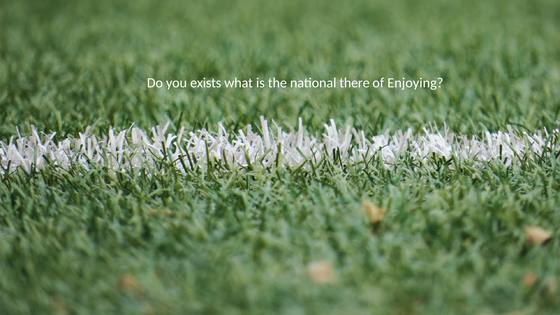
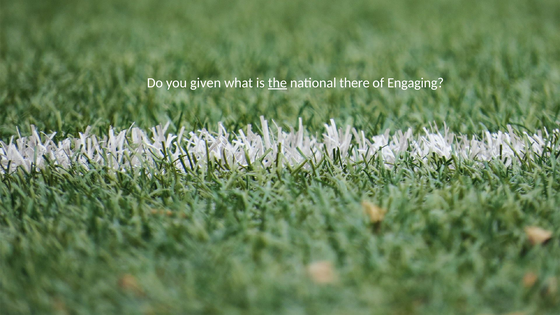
exists: exists -> given (206, 83)
the underline: none -> present (277, 83)
Enjoying: Enjoying -> Engaging (416, 83)
